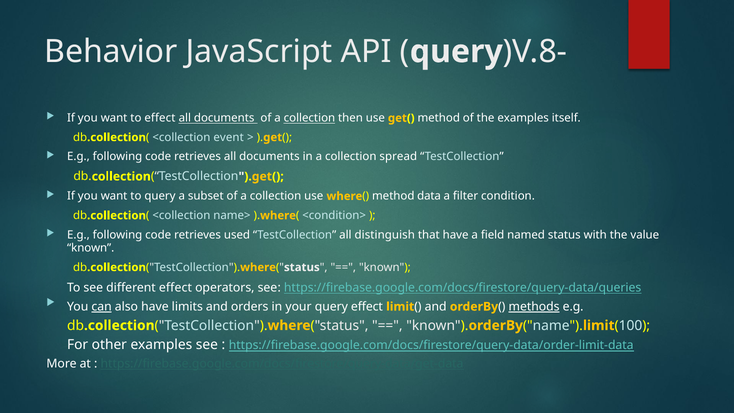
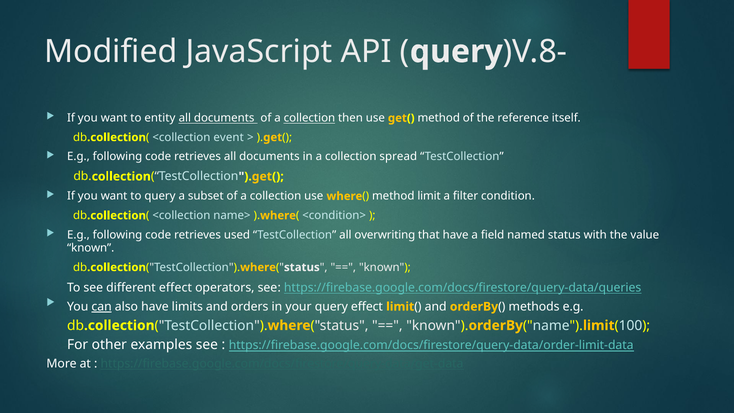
Behavior: Behavior -> Modified (111, 52)
to effect: effect -> entity (160, 118)
the examples: examples -> reference (523, 118)
method data: data -> limit (429, 196)
distinguish: distinguish -> overwriting (385, 235)
methods underline: present -> none (534, 307)
